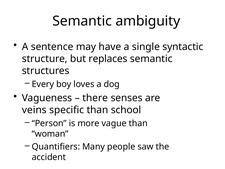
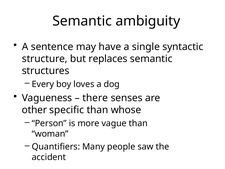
veins: veins -> other (34, 110)
school: school -> whose (126, 110)
